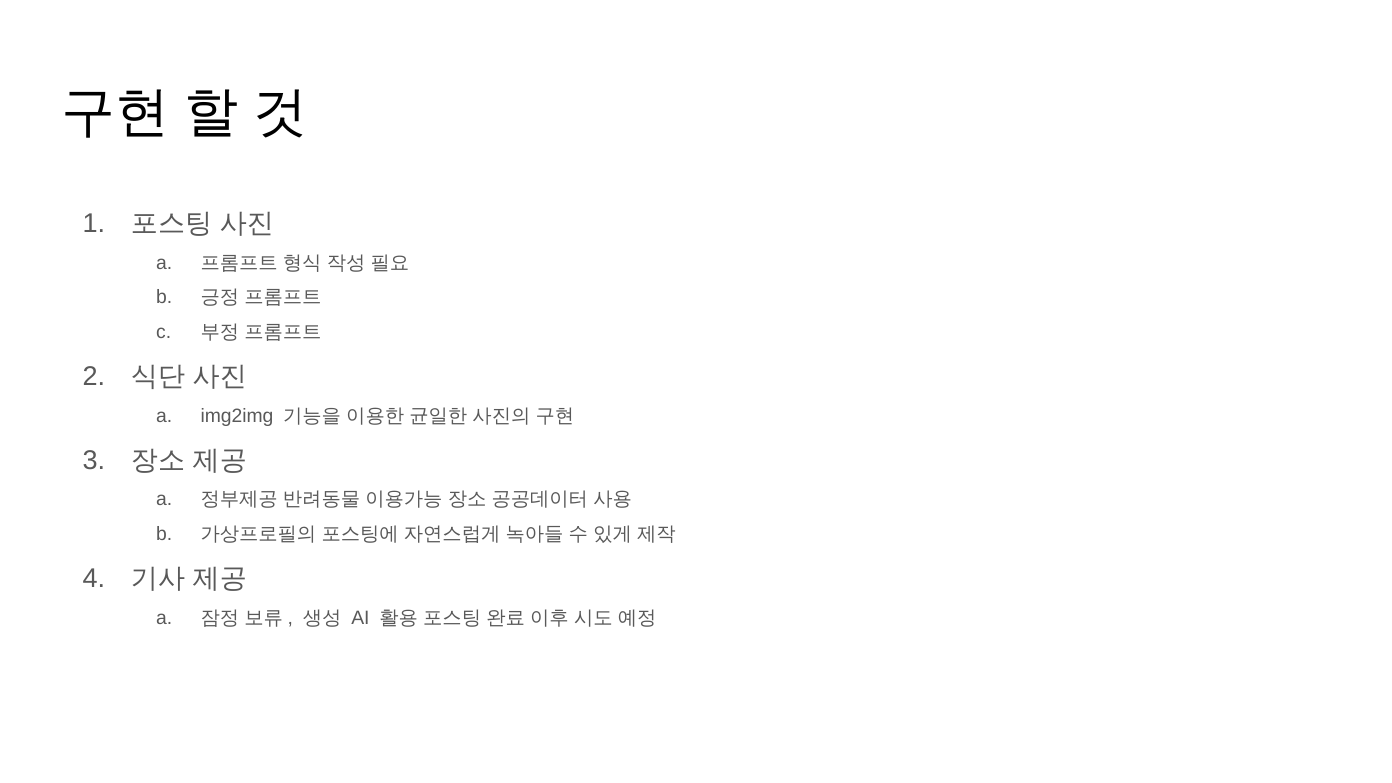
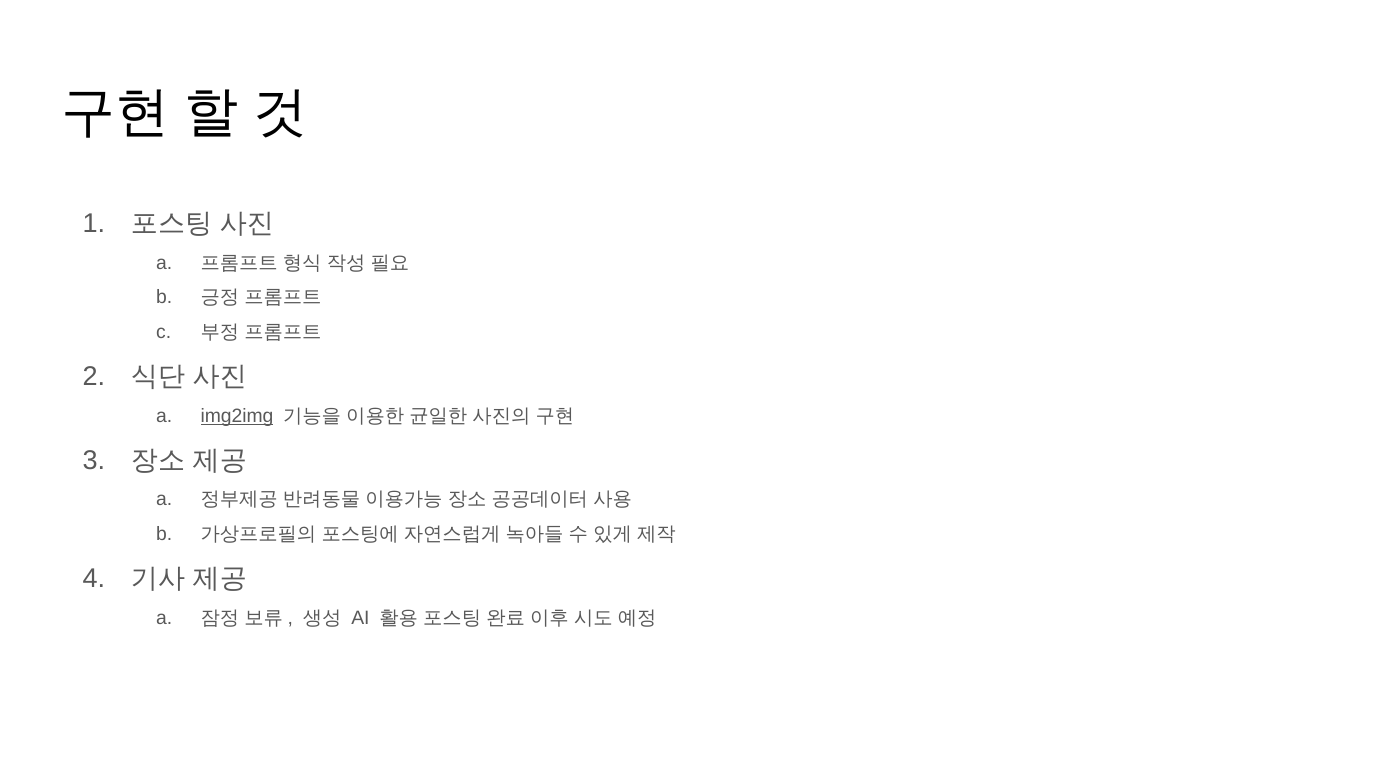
img2img underline: none -> present (237, 416)
